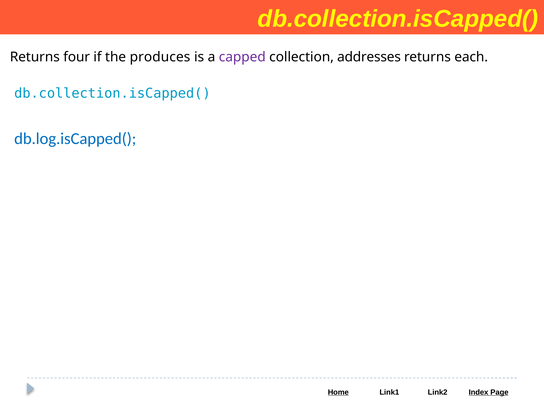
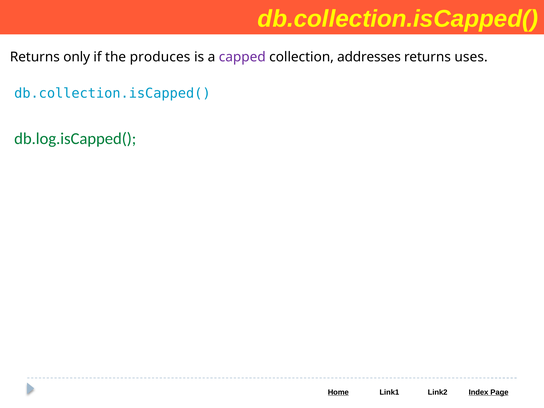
four: four -> only (77, 57)
each: each -> uses (471, 57)
db.log.isCapped( colour: blue -> green (75, 139)
